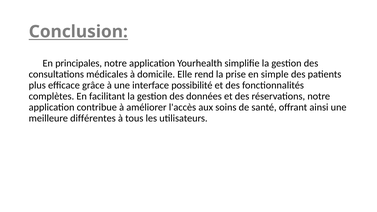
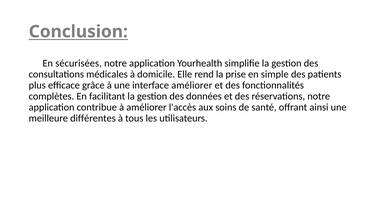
principales: principales -> sécurisées (79, 63)
interface possibilité: possibilité -> améliorer (192, 85)
